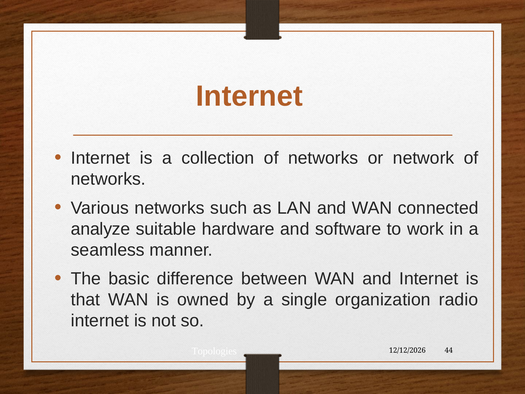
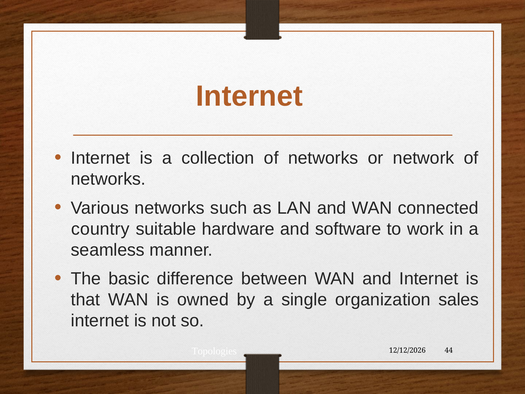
analyze: analyze -> country (100, 229)
radio: radio -> sales (459, 300)
